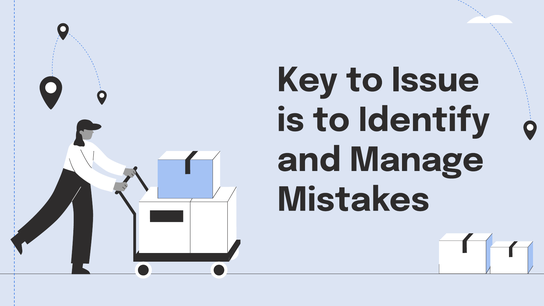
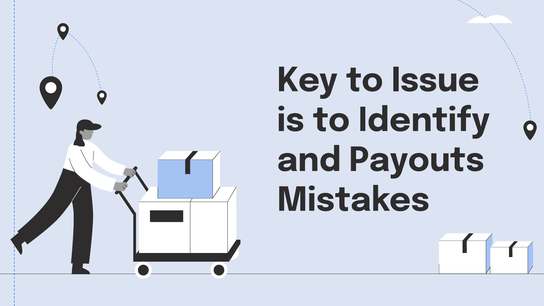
Manage: Manage -> Payouts (417, 160)
